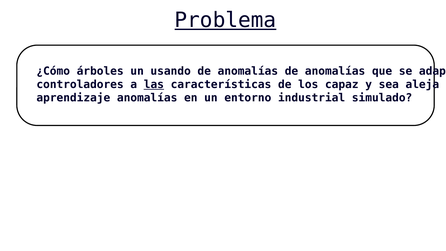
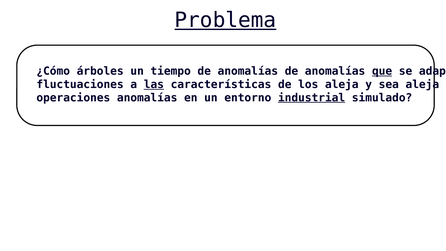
usando: usando -> tiempo (171, 71)
que underline: none -> present (382, 71)
controladores: controladores -> fluctuaciones (80, 84)
los capaz: capaz -> aleja (342, 84)
aprendizaje: aprendizaje -> operaciones (73, 98)
industrial underline: none -> present (312, 98)
